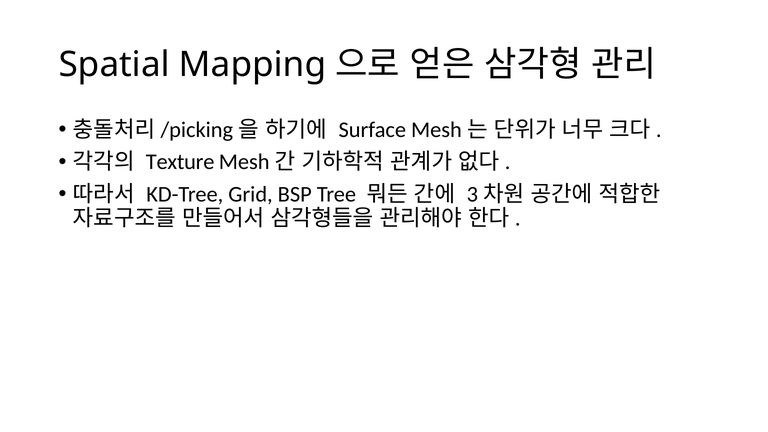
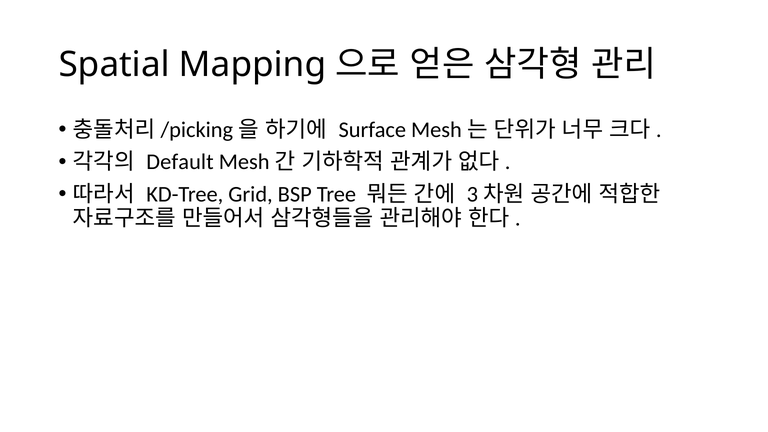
Texture: Texture -> Default (180, 162)
